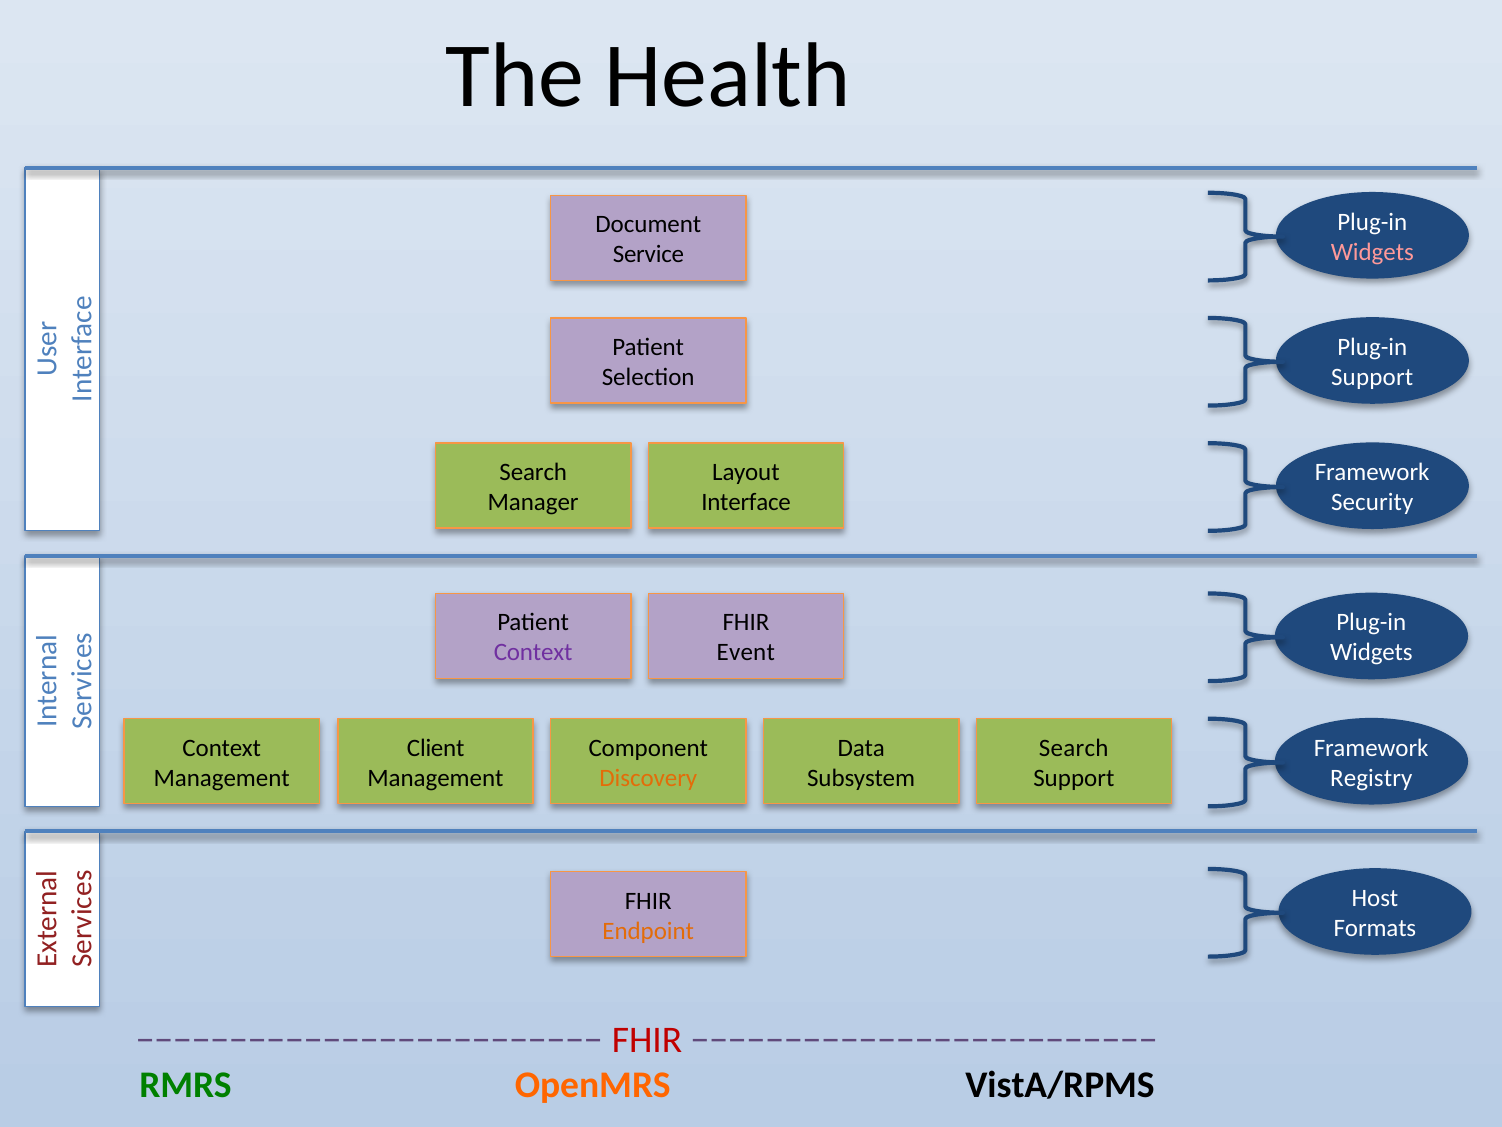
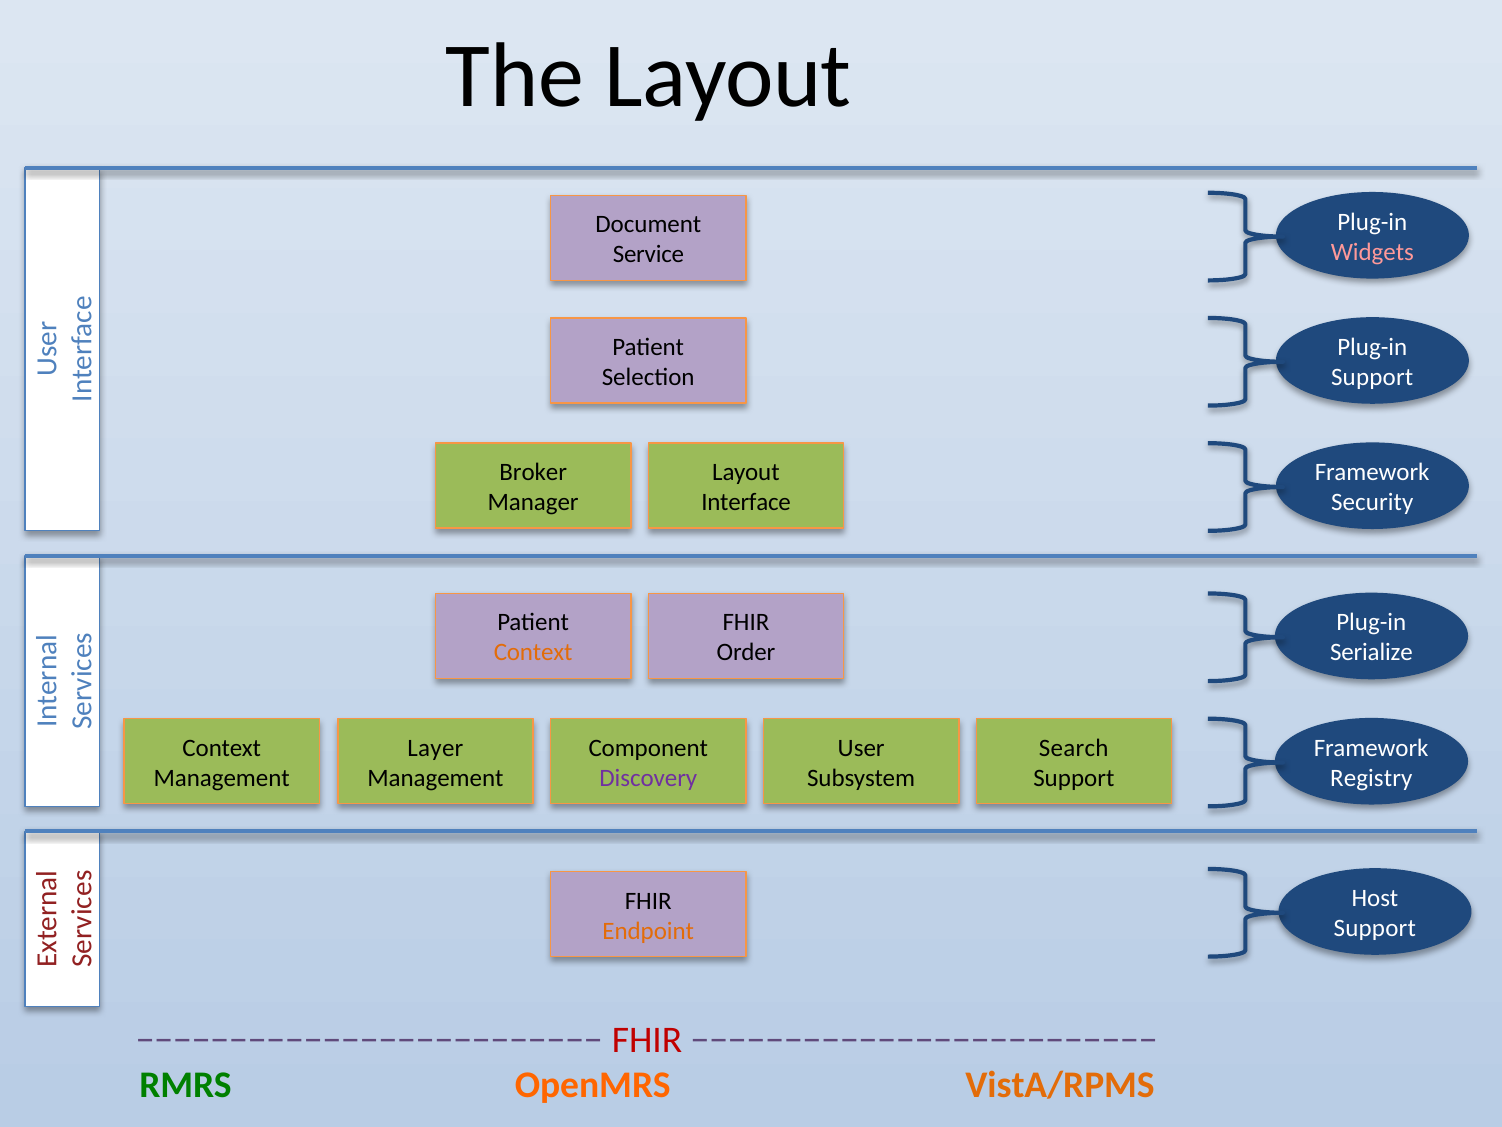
The Health: Health -> Layout (728, 76)
Search: Search -> Broker (533, 472)
Context colour: purple -> orange (533, 652)
Event: Event -> Order (746, 652)
Widgets: Widgets -> Serialize (1371, 652)
Client: Client -> Layer (435, 748)
Data: Data -> User (861, 748)
Discovery colour: orange -> purple (648, 778)
Formats: Formats -> Support (1375, 928)
VistA/RPMS colour: black -> orange (1060, 1084)
